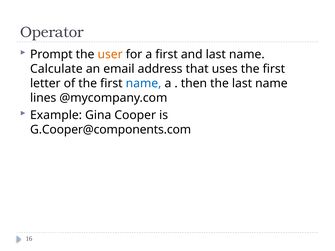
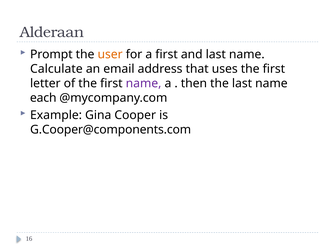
Operator: Operator -> Alderaan (52, 32)
name colour: blue -> purple (144, 83)
lines: lines -> each (43, 98)
